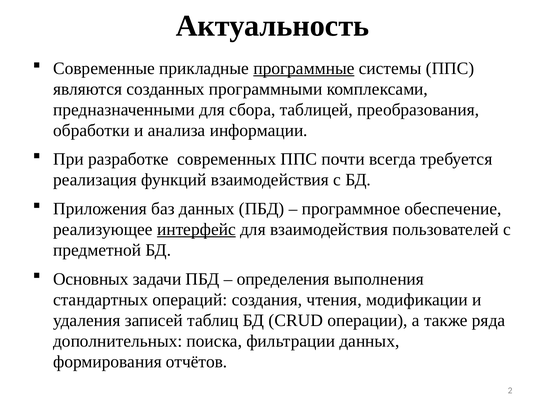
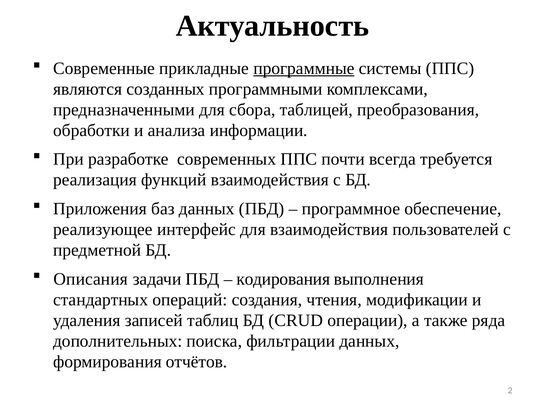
интерфейс underline: present -> none (196, 229)
Основных: Основных -> Описания (91, 279)
определения: определения -> кодирования (283, 279)
